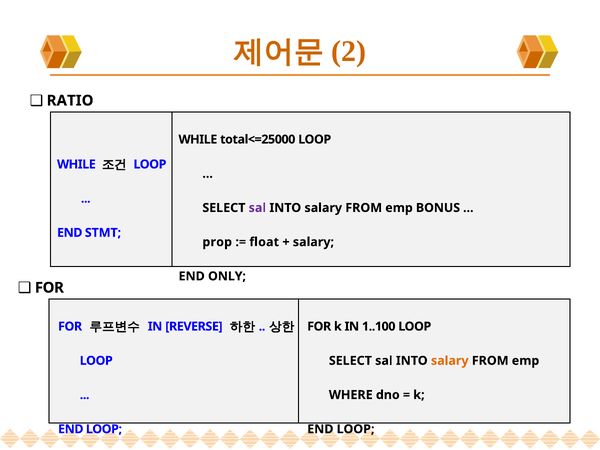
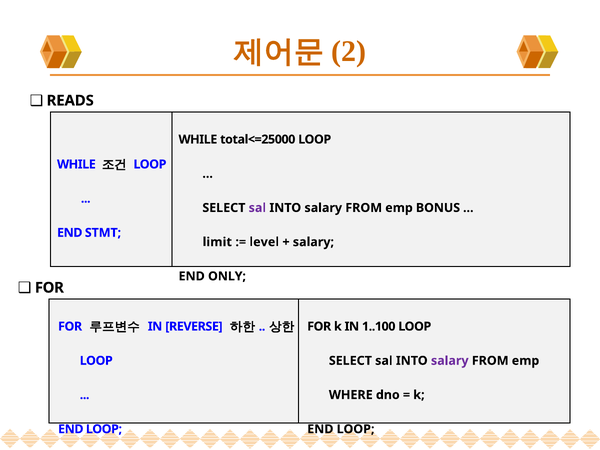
RATIO: RATIO -> READS (70, 101)
prop: prop -> limit (217, 242)
float: float -> level (264, 242)
salary colour: orange -> purple (450, 361)
